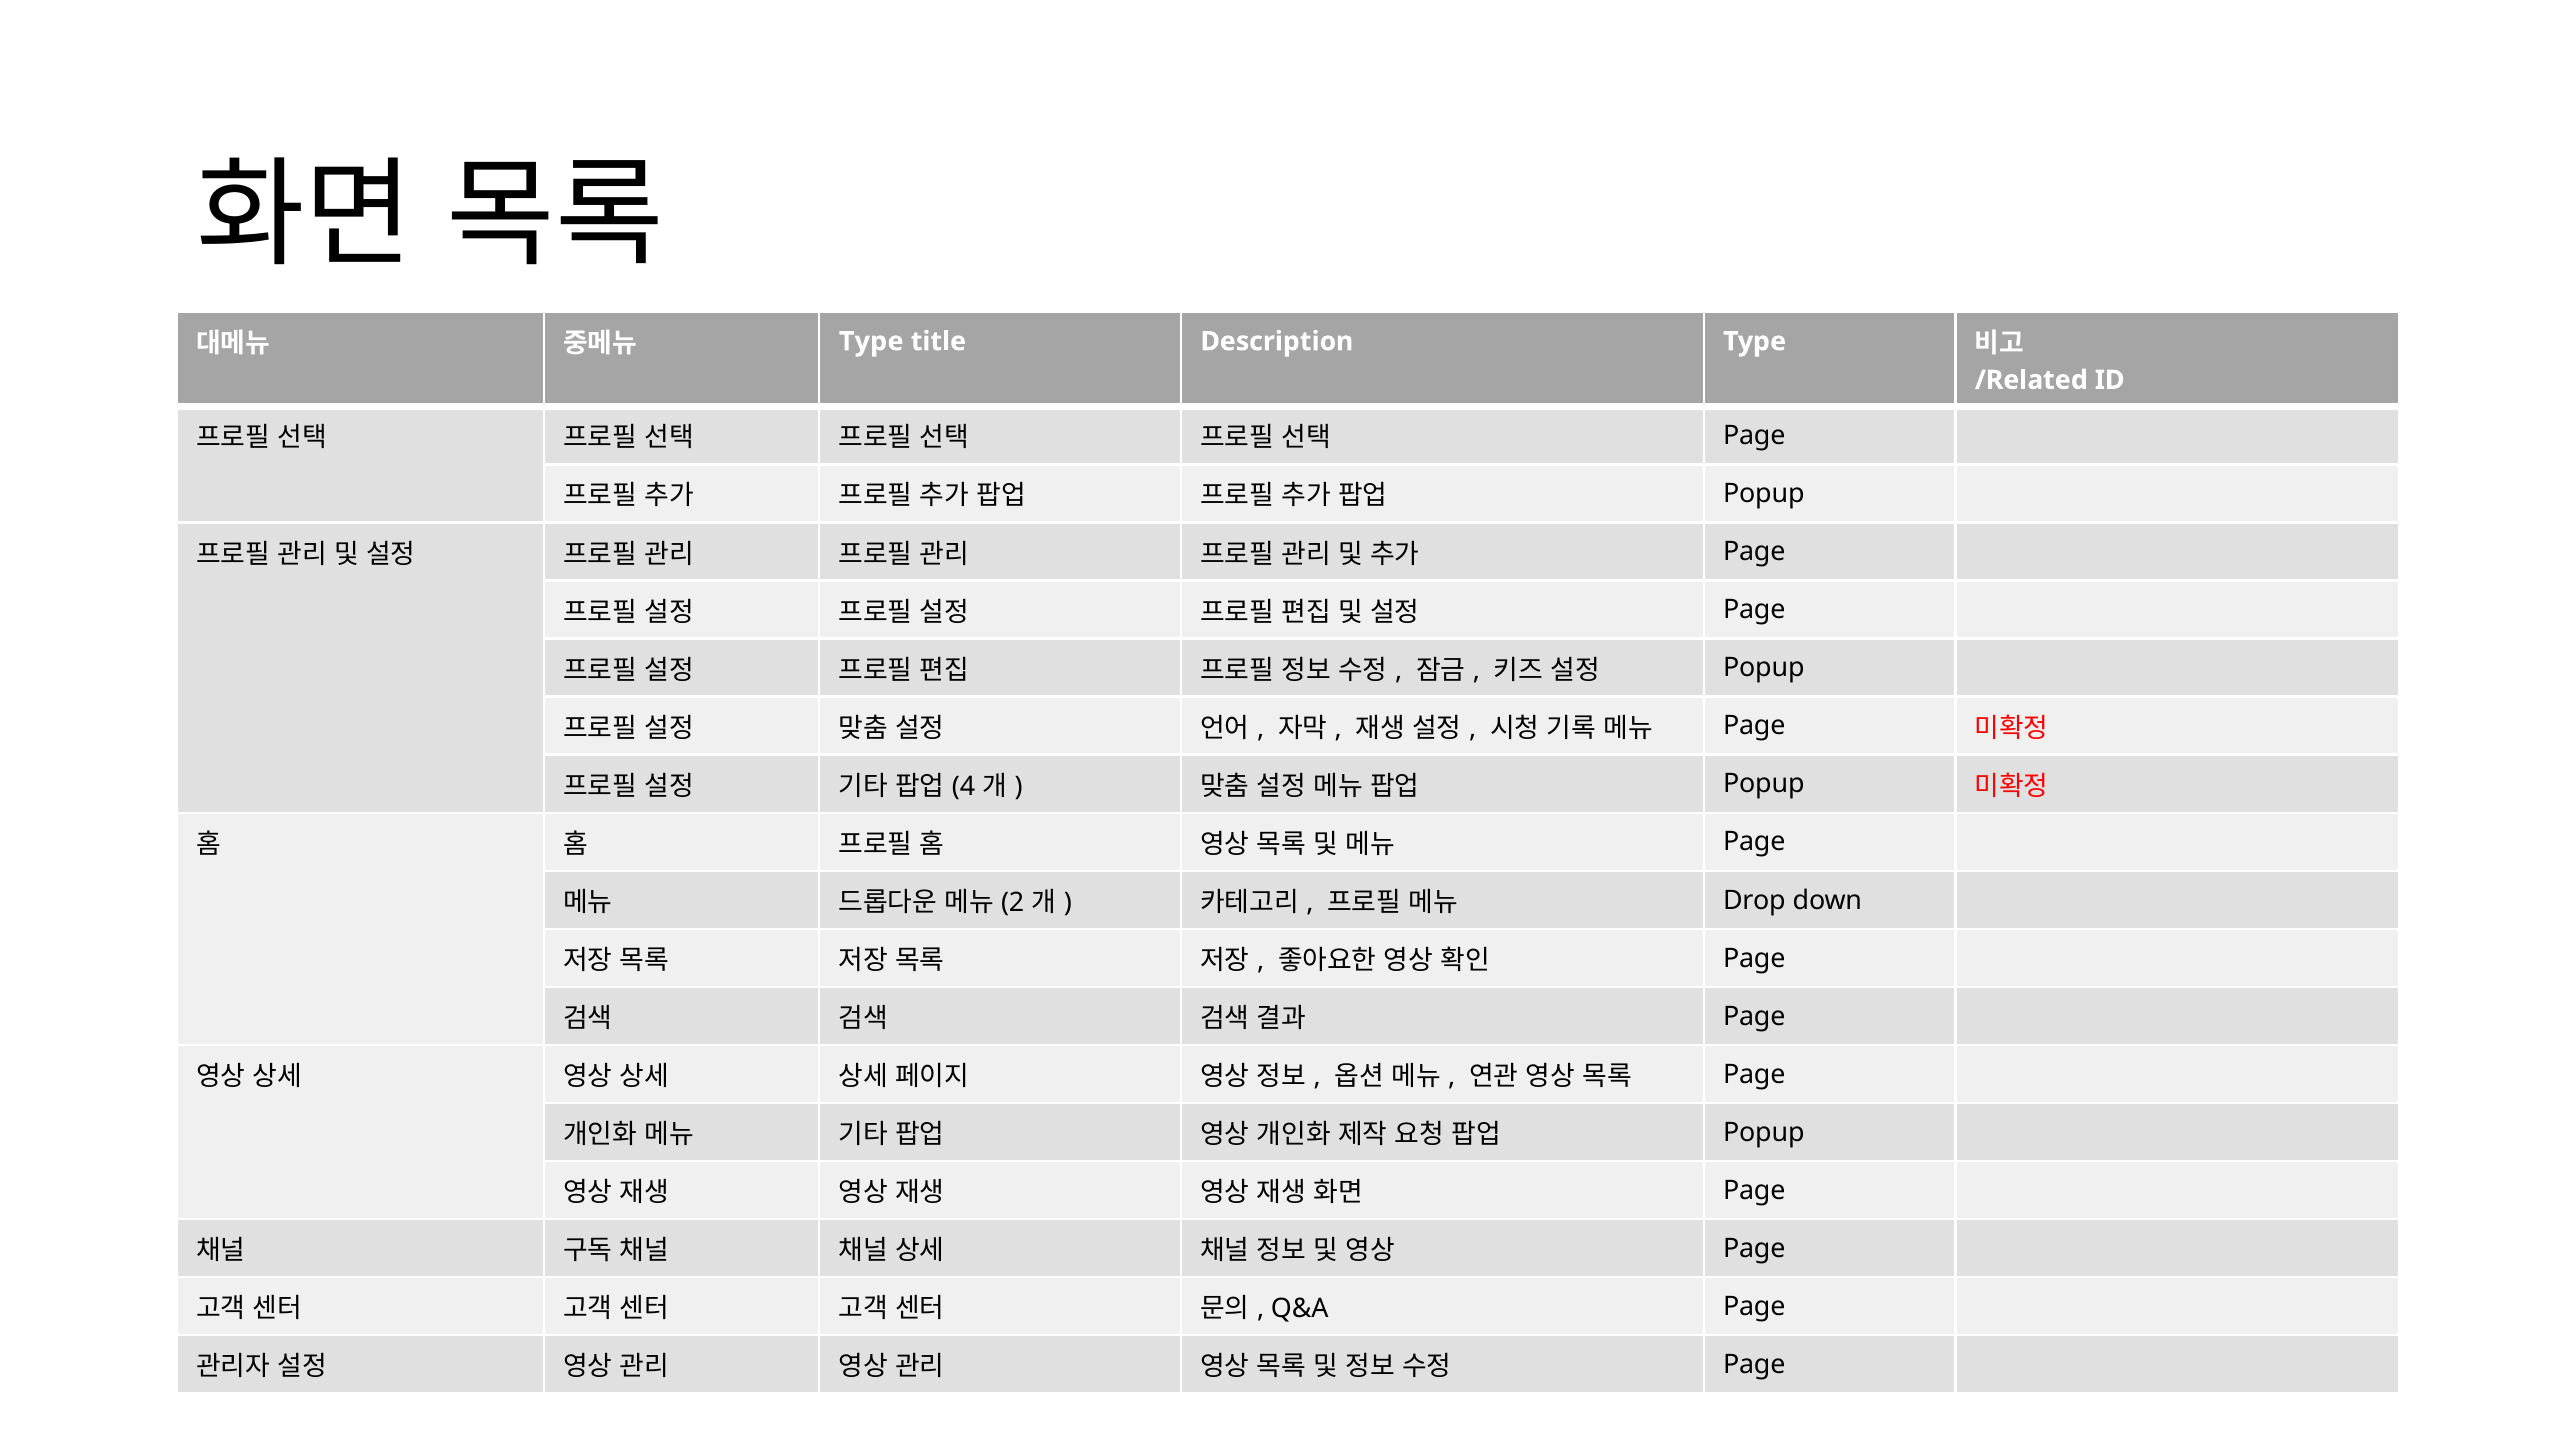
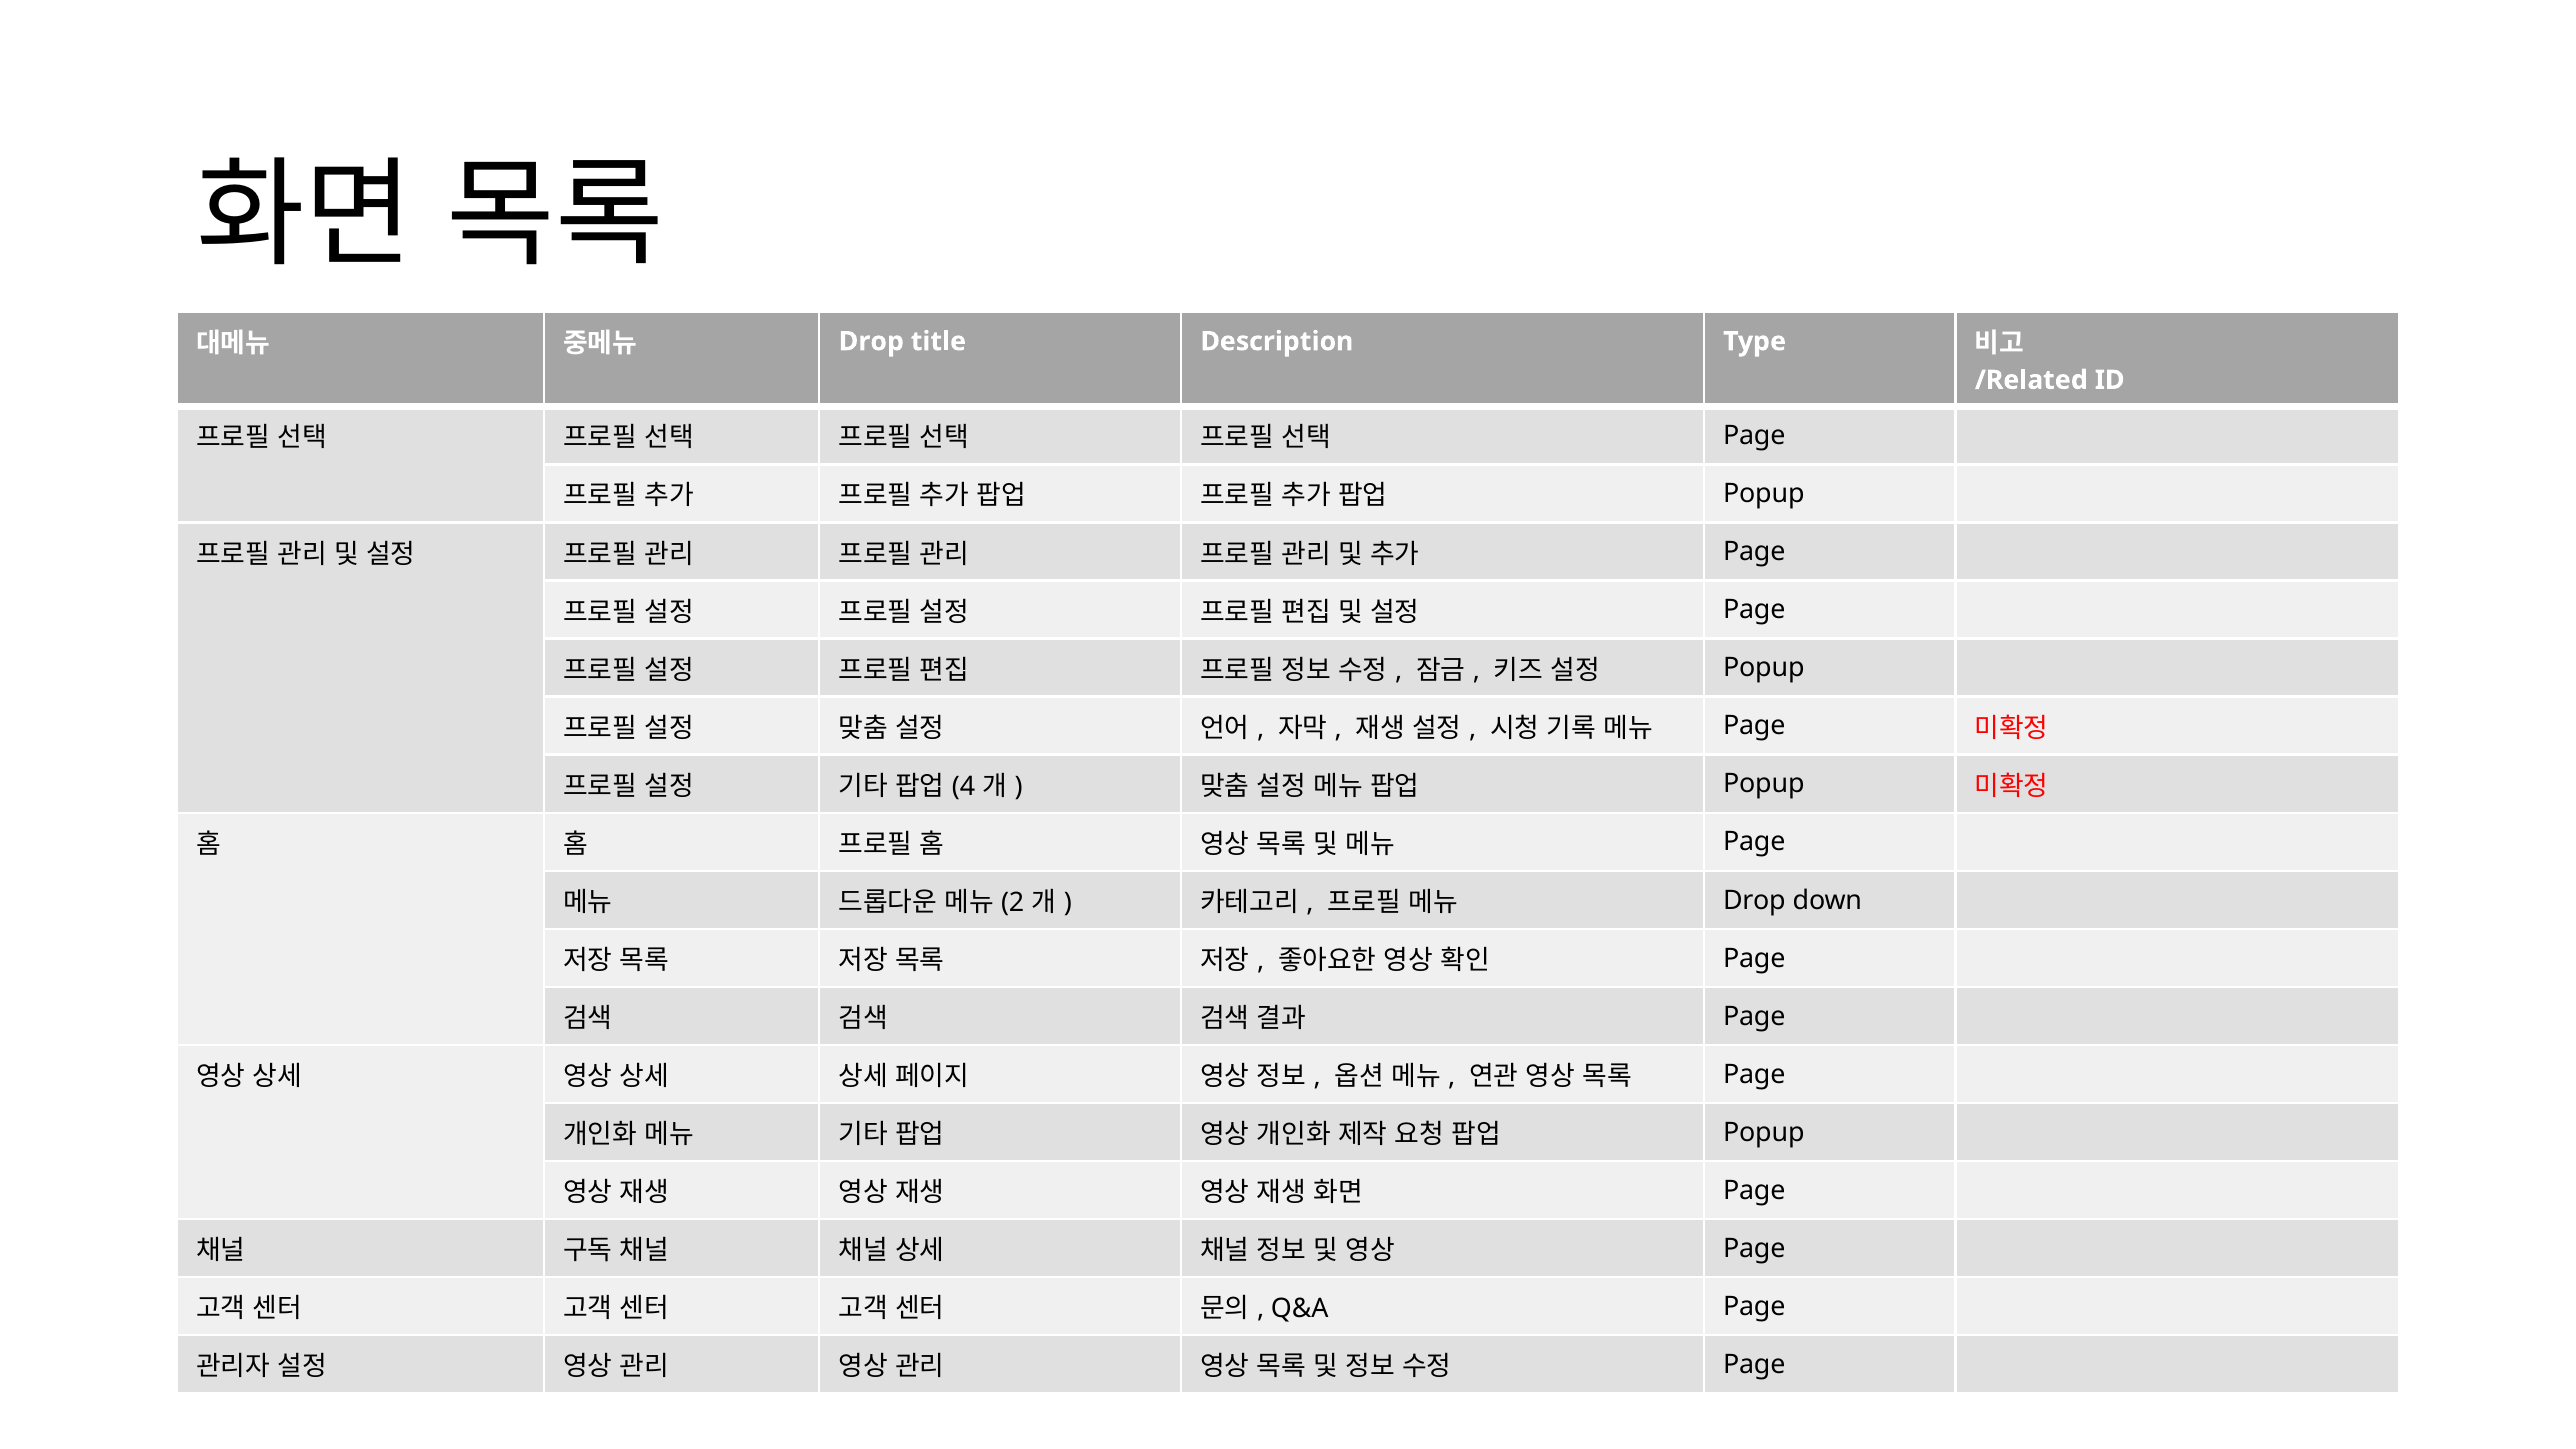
Type: Type -> Drop (871, 341)
